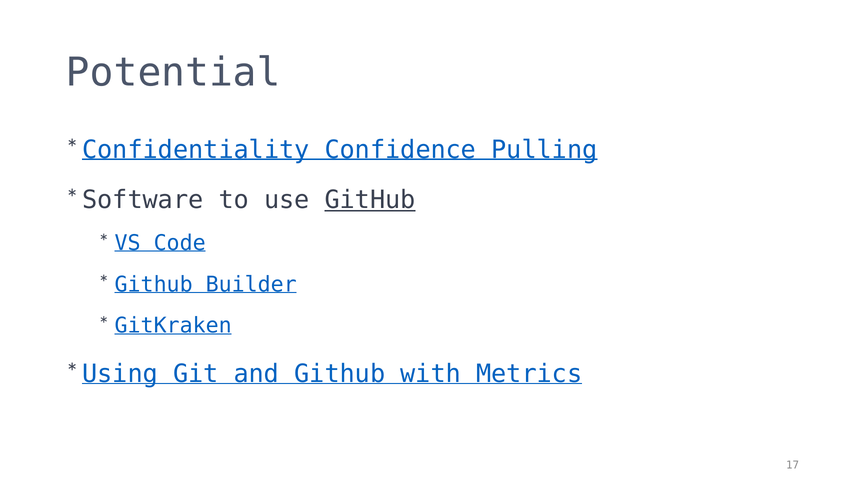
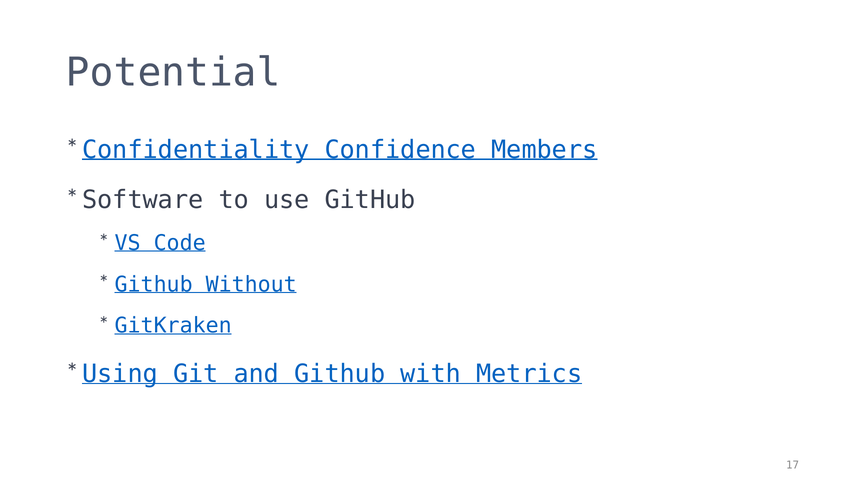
Pulling: Pulling -> Members (544, 150)
GitHub underline: present -> none (370, 200)
Builder: Builder -> Without (251, 284)
